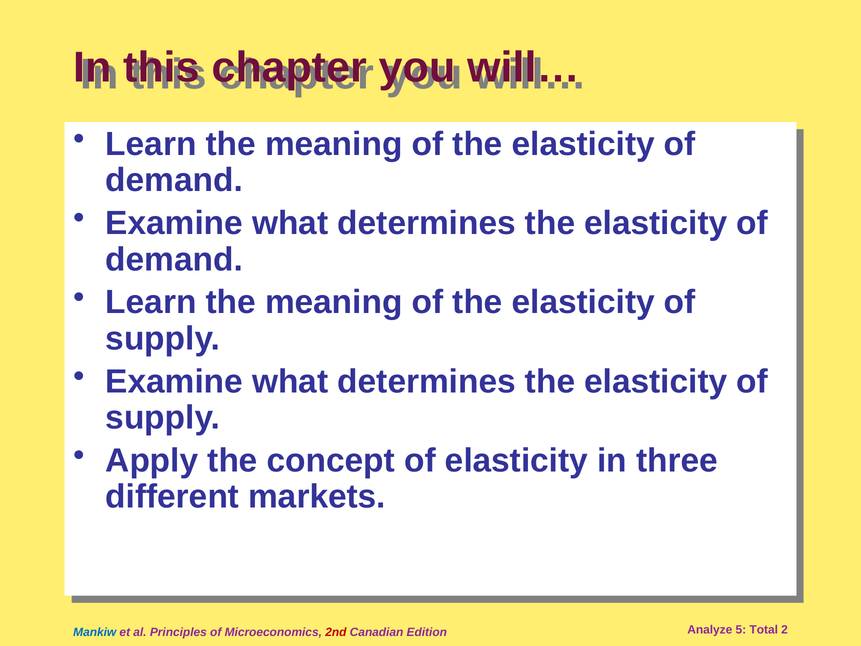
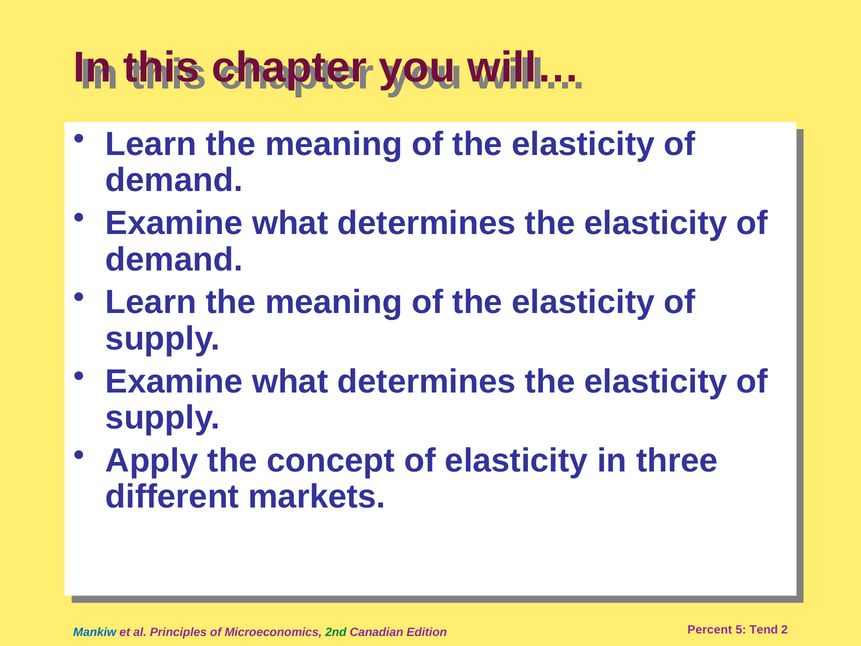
2nd colour: red -> green (336, 632)
Analyze: Analyze -> Percent (710, 629)
Total: Total -> Tend (764, 629)
